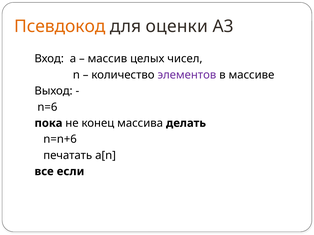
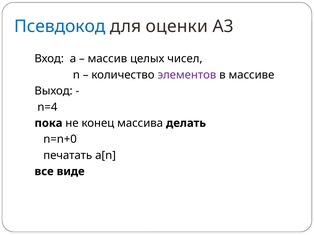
Псевдокод colour: orange -> blue (60, 26)
n=6: n=6 -> n=4 (47, 107)
n=n+6: n=n+6 -> n=n+0 (60, 140)
если: если -> виде (71, 172)
